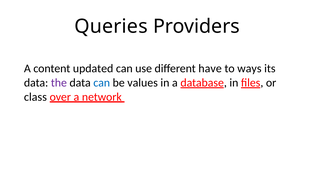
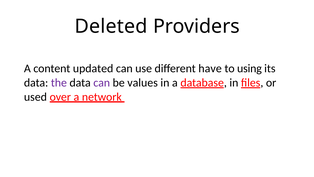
Queries: Queries -> Deleted (111, 26)
ways: ways -> using (249, 68)
can colour: blue -> purple (102, 83)
class: class -> used (35, 97)
